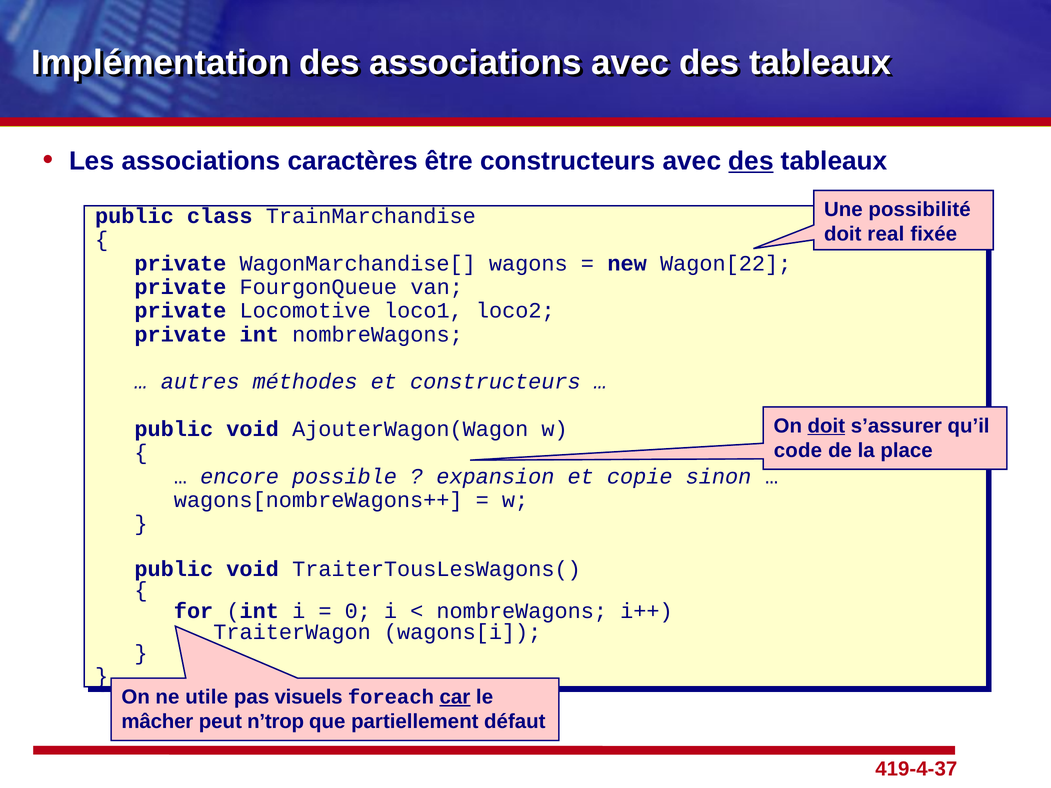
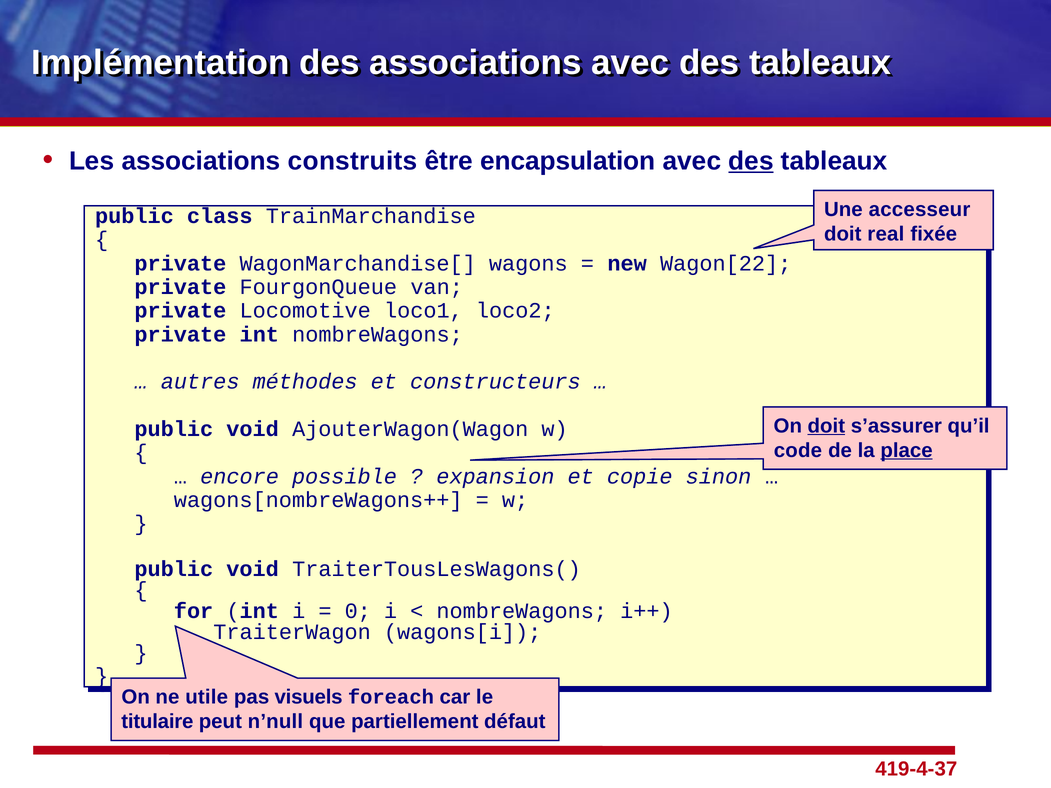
caractères: caractères -> construits (353, 161)
être constructeurs: constructeurs -> encapsulation (568, 161)
possibilité: possibilité -> accesseur (920, 209)
place underline: none -> present (907, 450)
car underline: present -> none (455, 697)
mâcher: mâcher -> titulaire (157, 722)
n’trop: n’trop -> n’null (275, 722)
